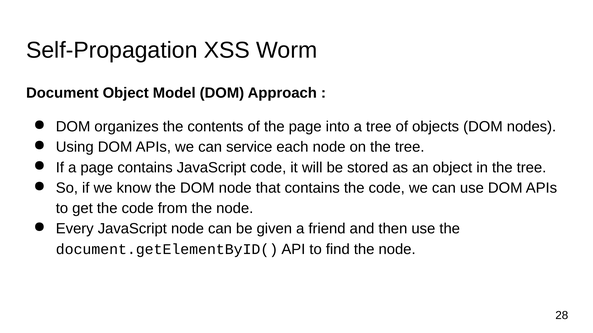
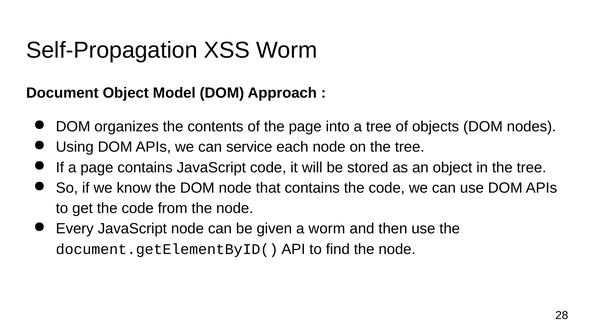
a friend: friend -> worm (327, 229)
